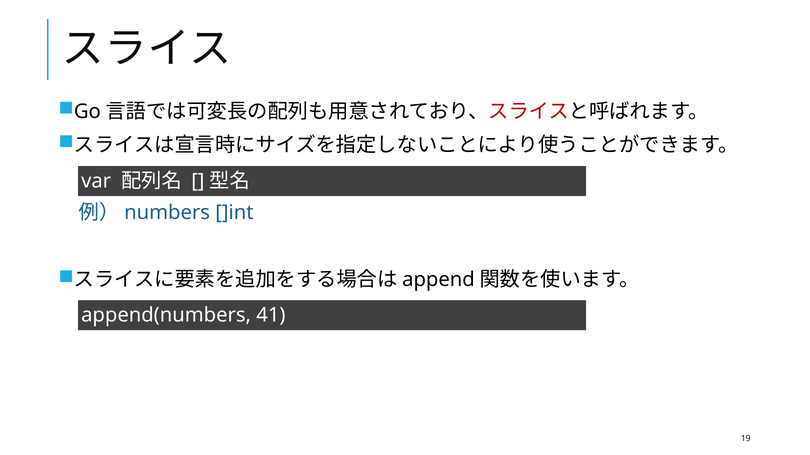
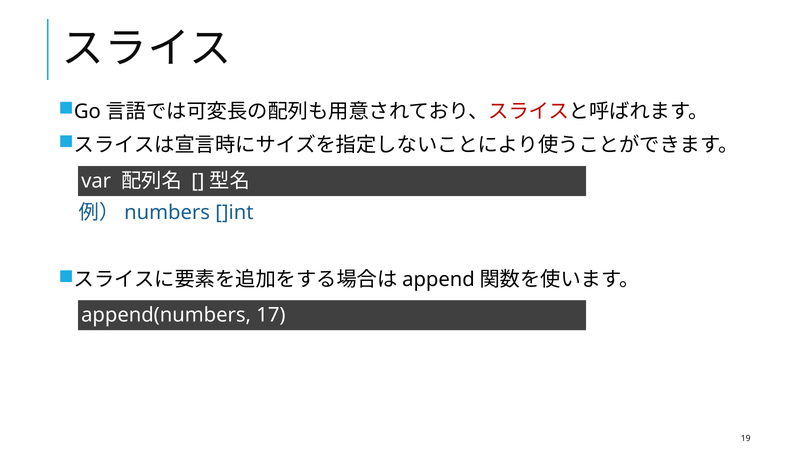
41: 41 -> 17 (271, 316)
